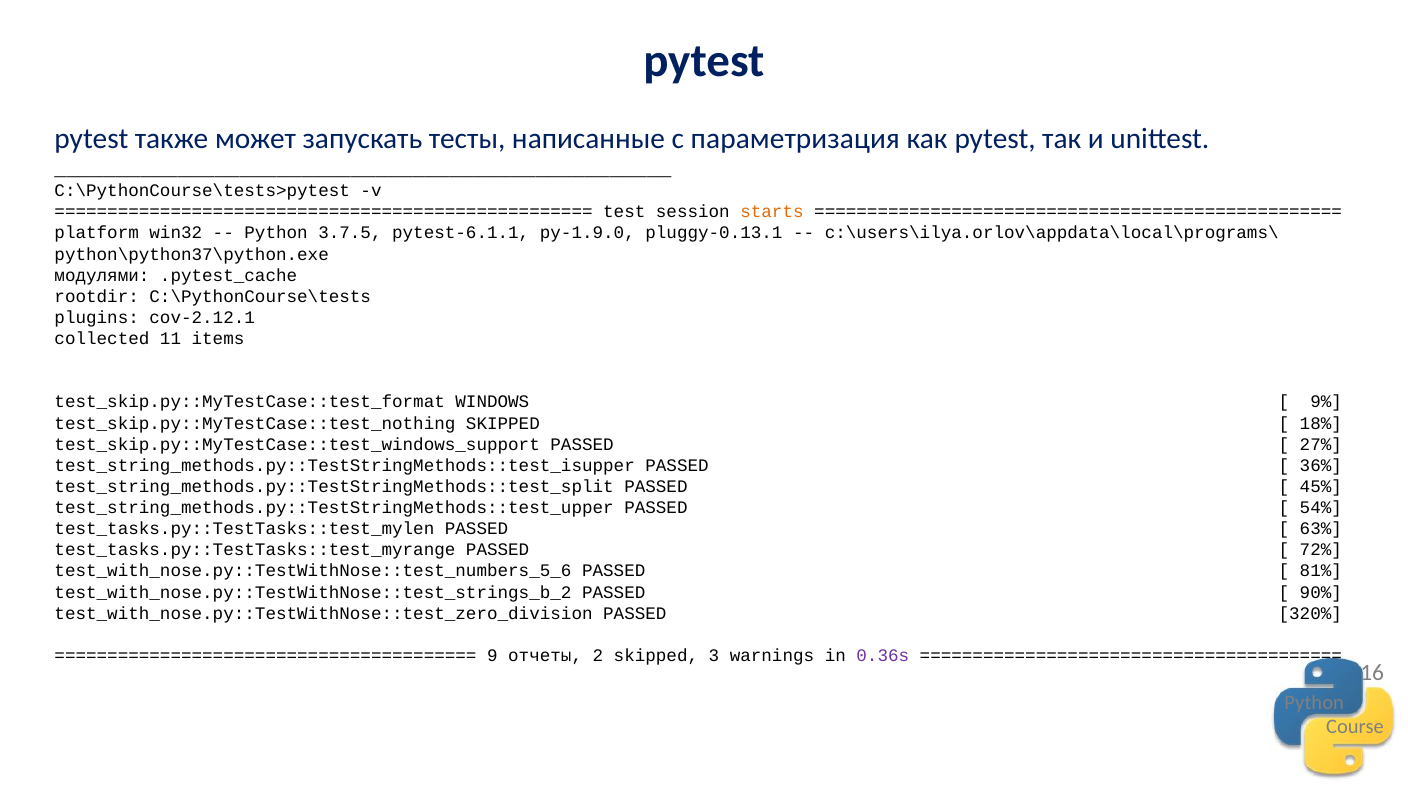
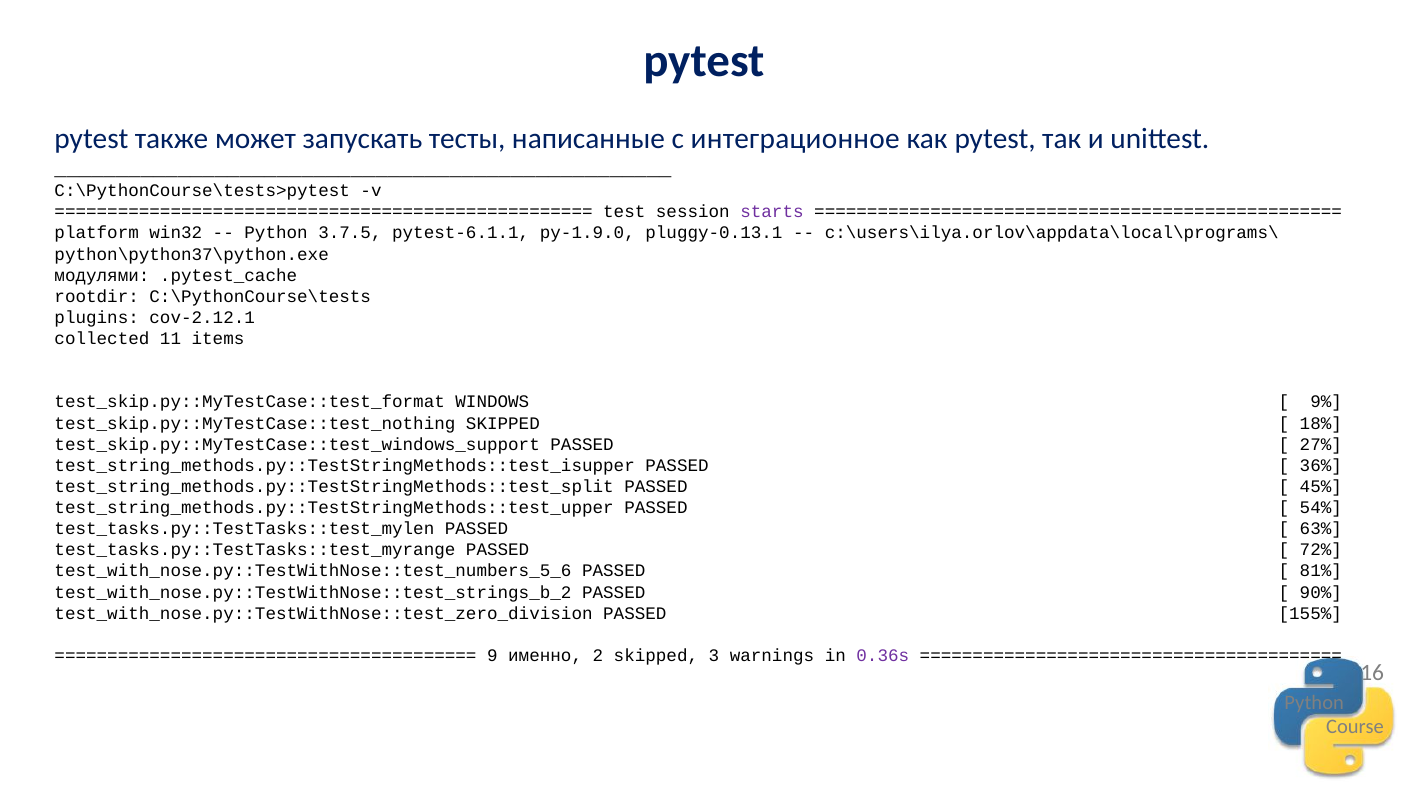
параметризация: параметризация -> интеграционное (795, 139)
starts colour: orange -> purple (772, 212)
320%: 320% -> 155% (1310, 613)
отчеты: отчеты -> именно (545, 656)
